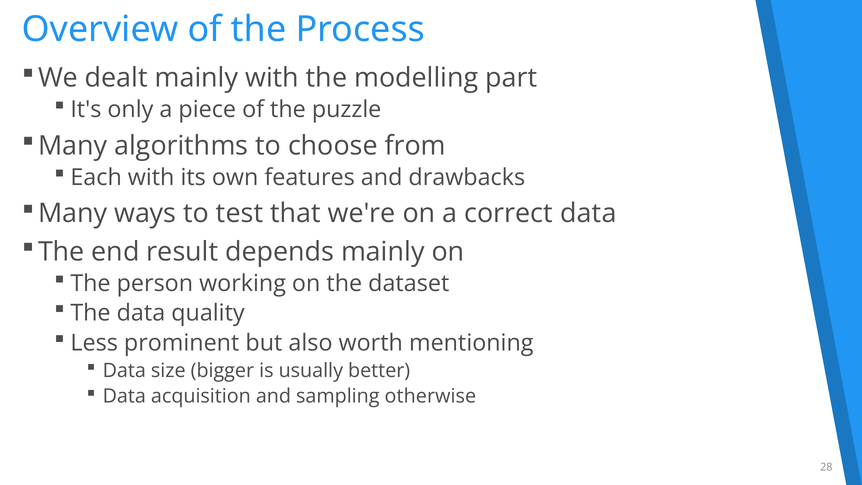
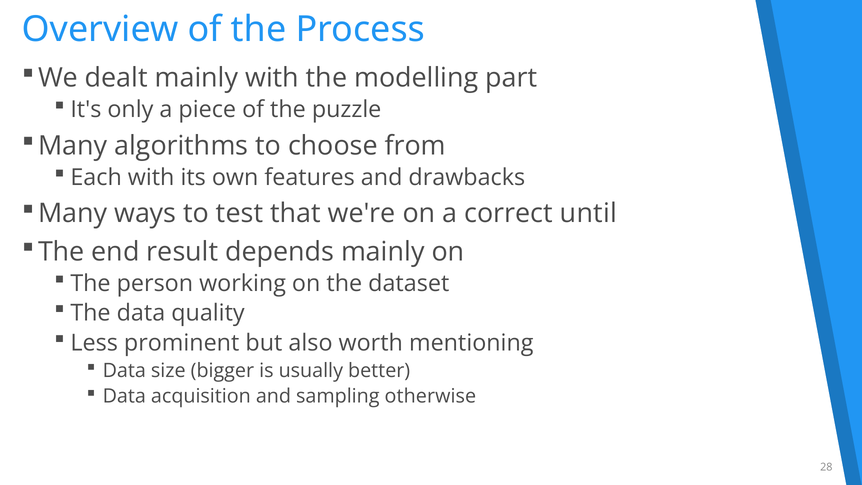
correct data: data -> until (588, 214)
